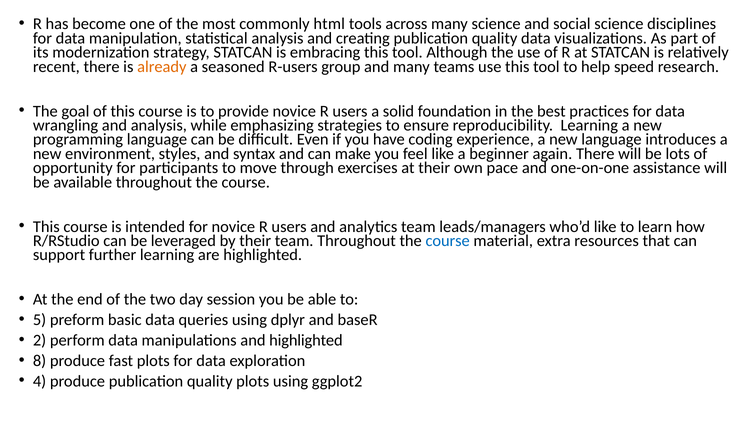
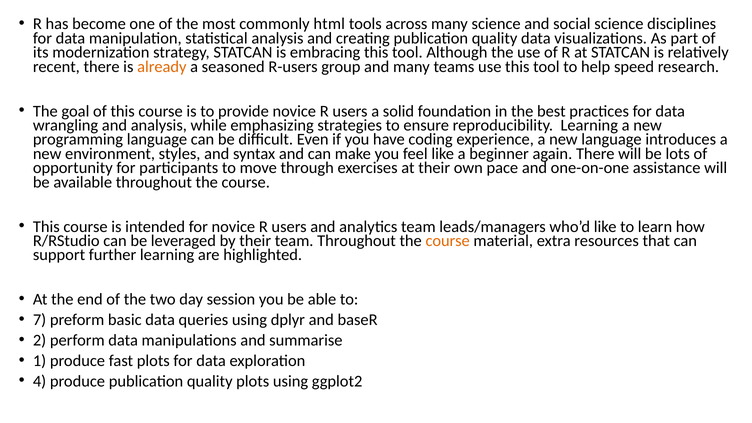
course colour: blue -> orange (448, 241)
5: 5 -> 7 (40, 320)
and highlighted: highlighted -> summarise (306, 340)
8: 8 -> 1 (40, 361)
